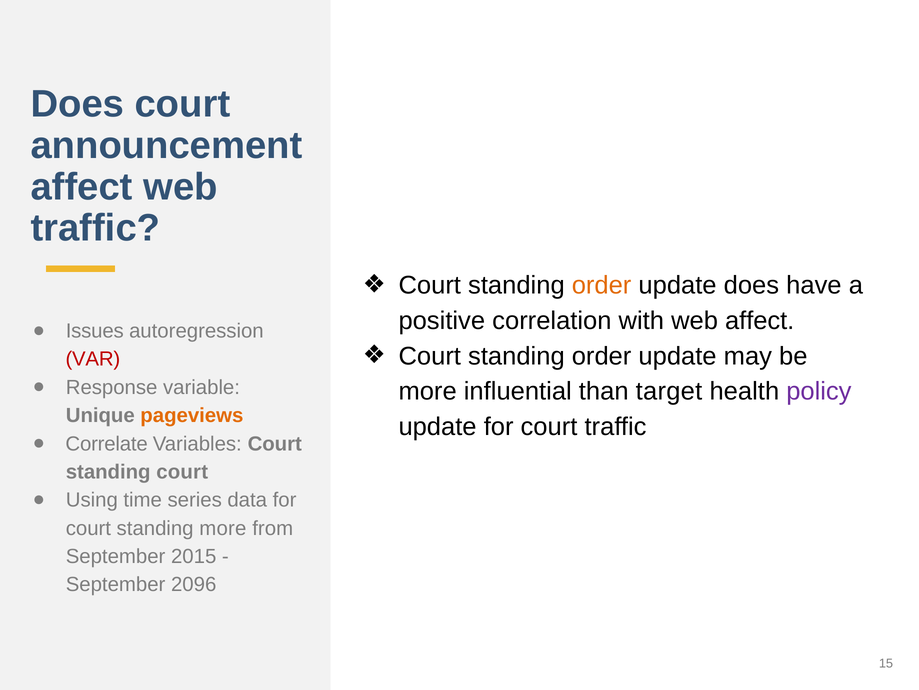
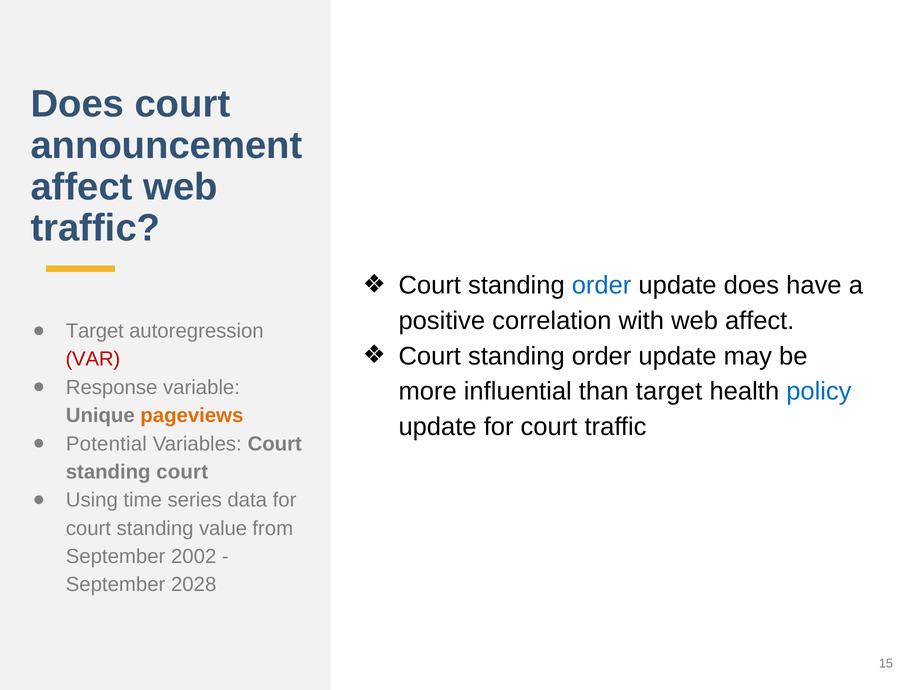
order colour: orange -> blue (602, 285)
Issues: Issues -> Target (95, 331)
policy colour: purple -> blue (819, 391)
Correlate: Correlate -> Potential (106, 443)
standing more: more -> value (223, 528)
2015: 2015 -> 2002 (194, 556)
2096: 2096 -> 2028 (194, 584)
